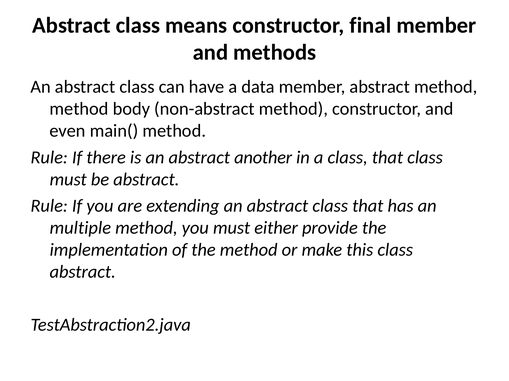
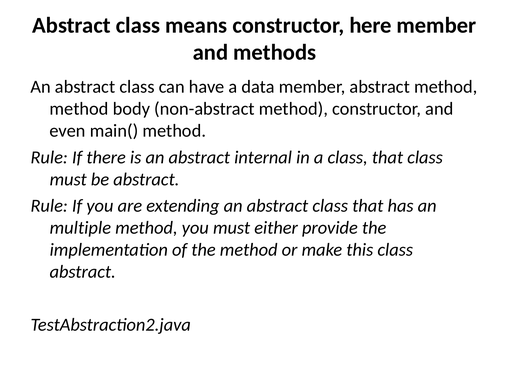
final: final -> here (371, 25)
another: another -> internal (263, 158)
